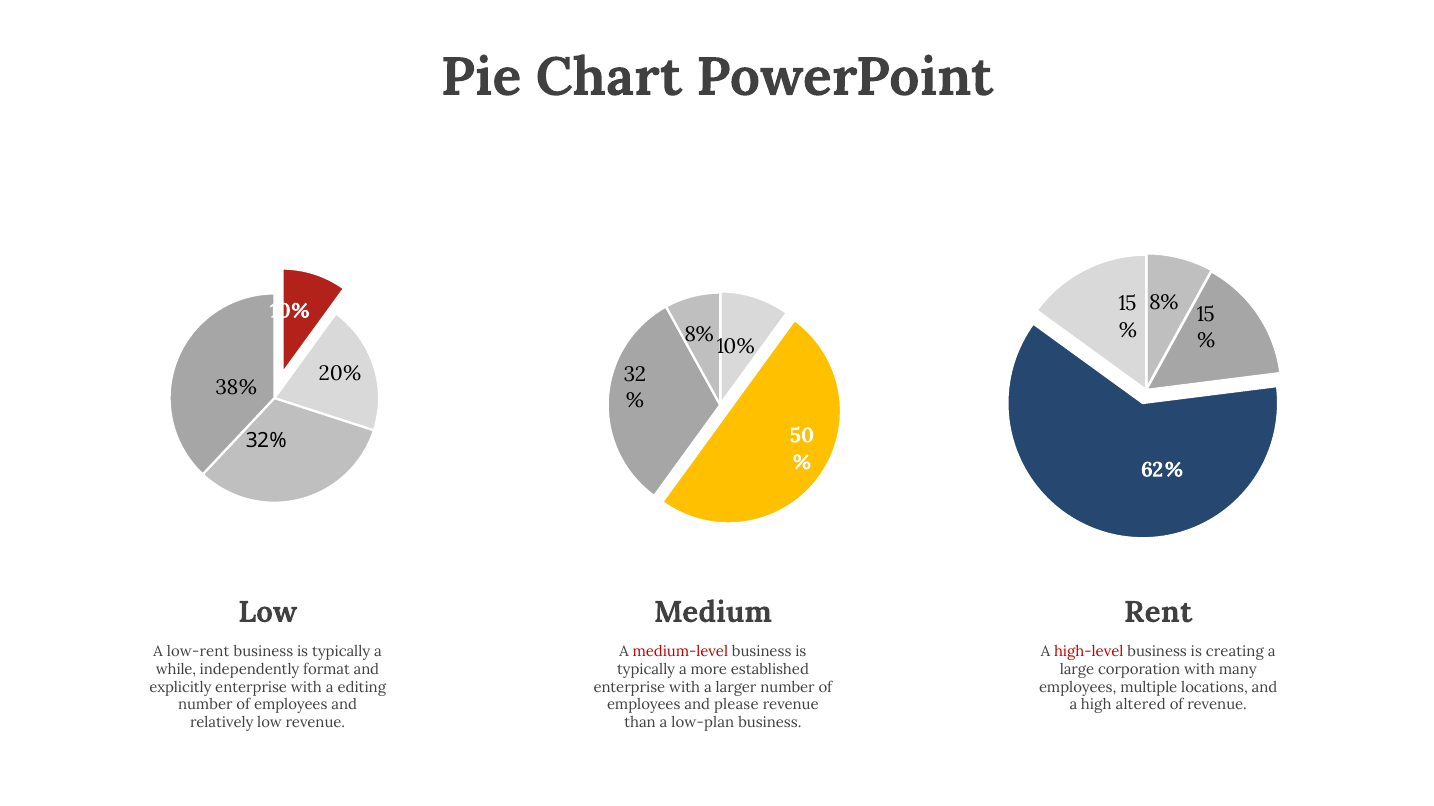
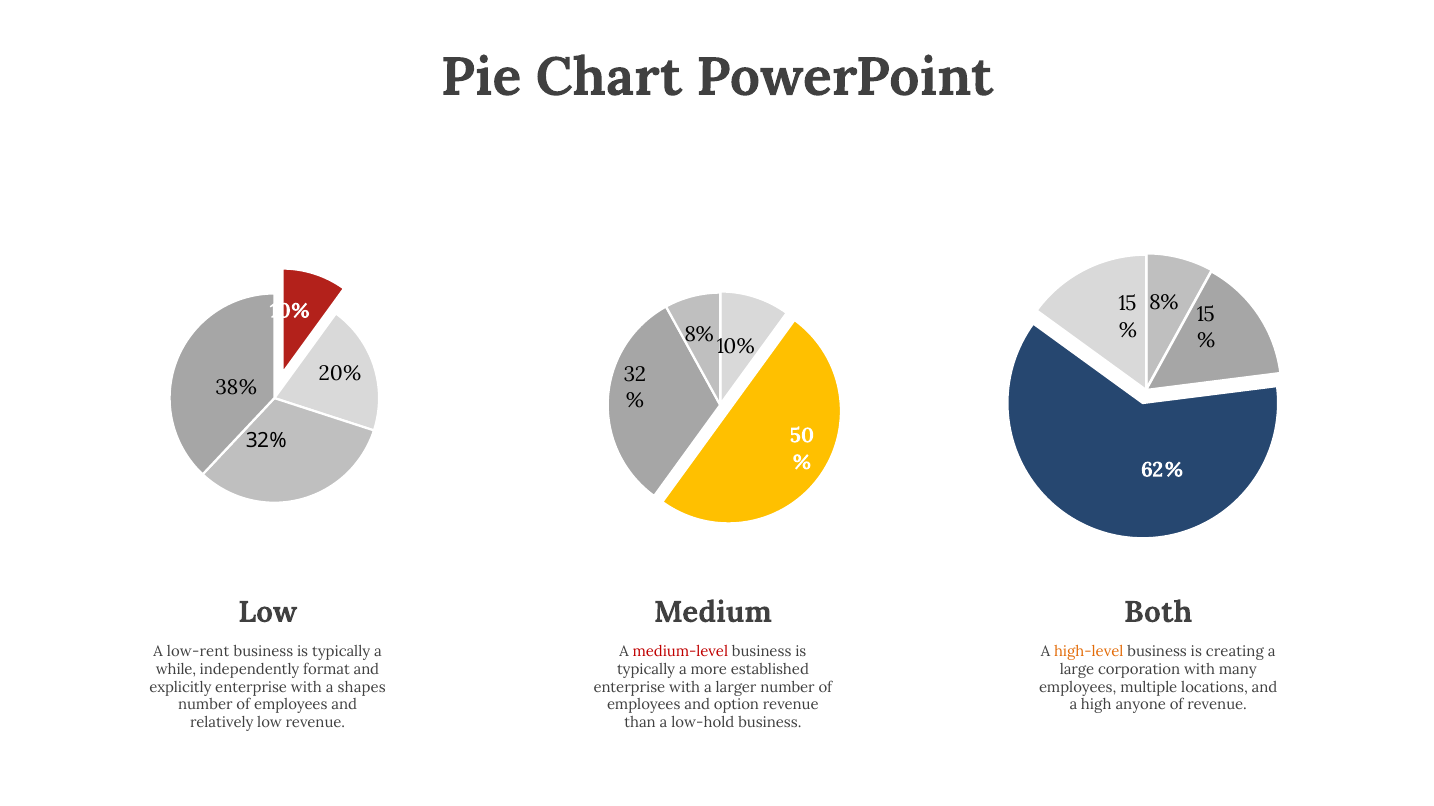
Rent: Rent -> Both (1158, 612)
high-level colour: red -> orange (1089, 652)
editing: editing -> shapes (362, 688)
please: please -> option (736, 706)
altered: altered -> anyone (1141, 706)
low-plan: low-plan -> low-hold (703, 724)
